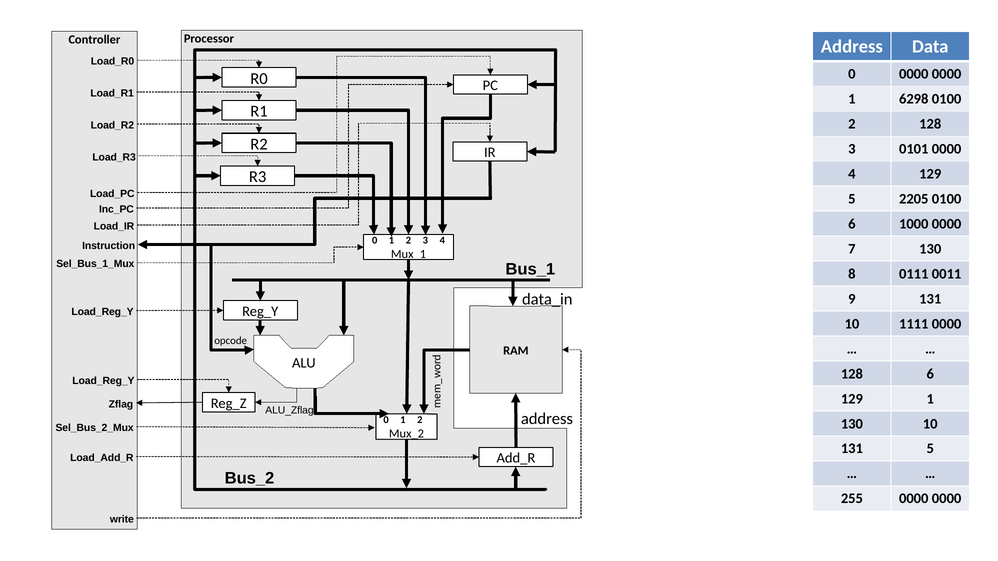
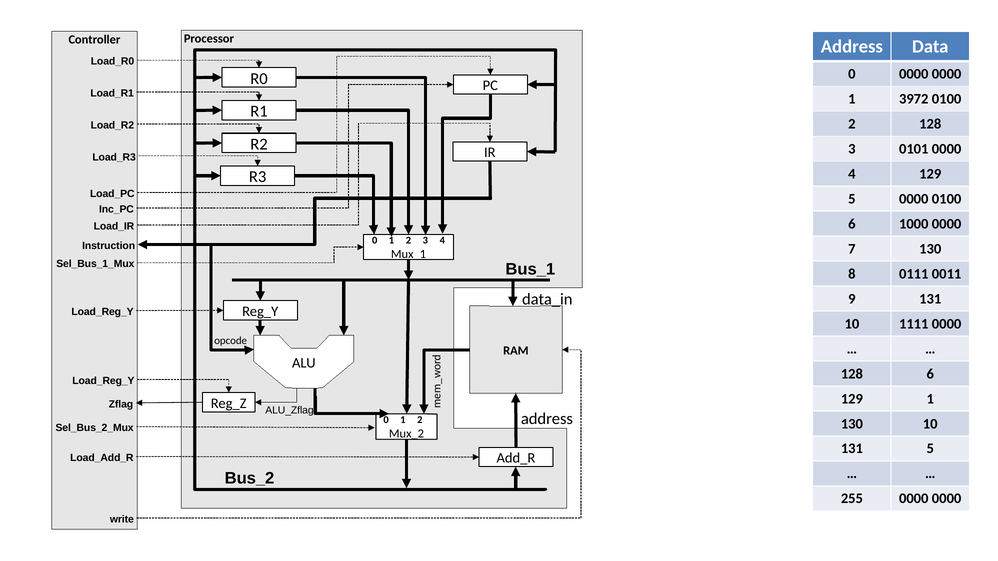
6298: 6298 -> 3972 (914, 99)
5 2205: 2205 -> 0000 (914, 199)
